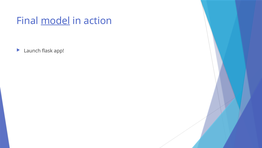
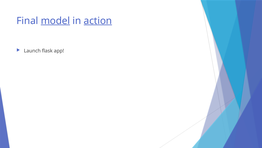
action underline: none -> present (98, 21)
